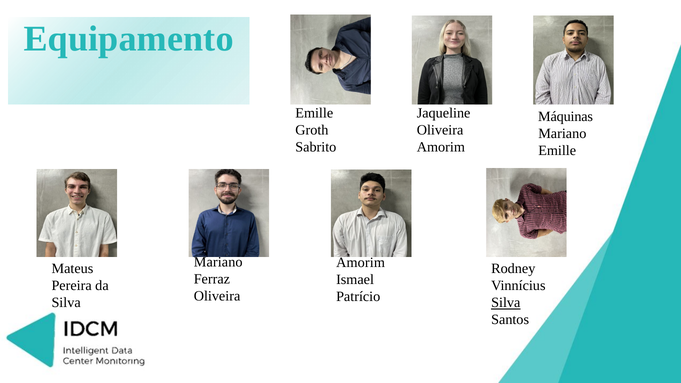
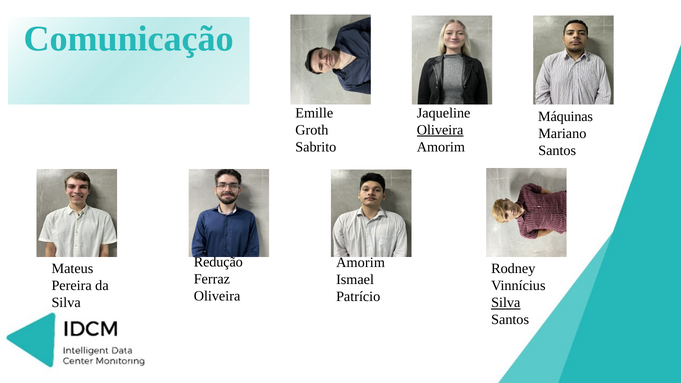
Equipamento: Equipamento -> Comunicação (129, 39)
Oliveira underline: none -> present (440, 130)
Emille: Emille -> Santos (557, 150)
Mariano: Mariano -> Redução (218, 262)
